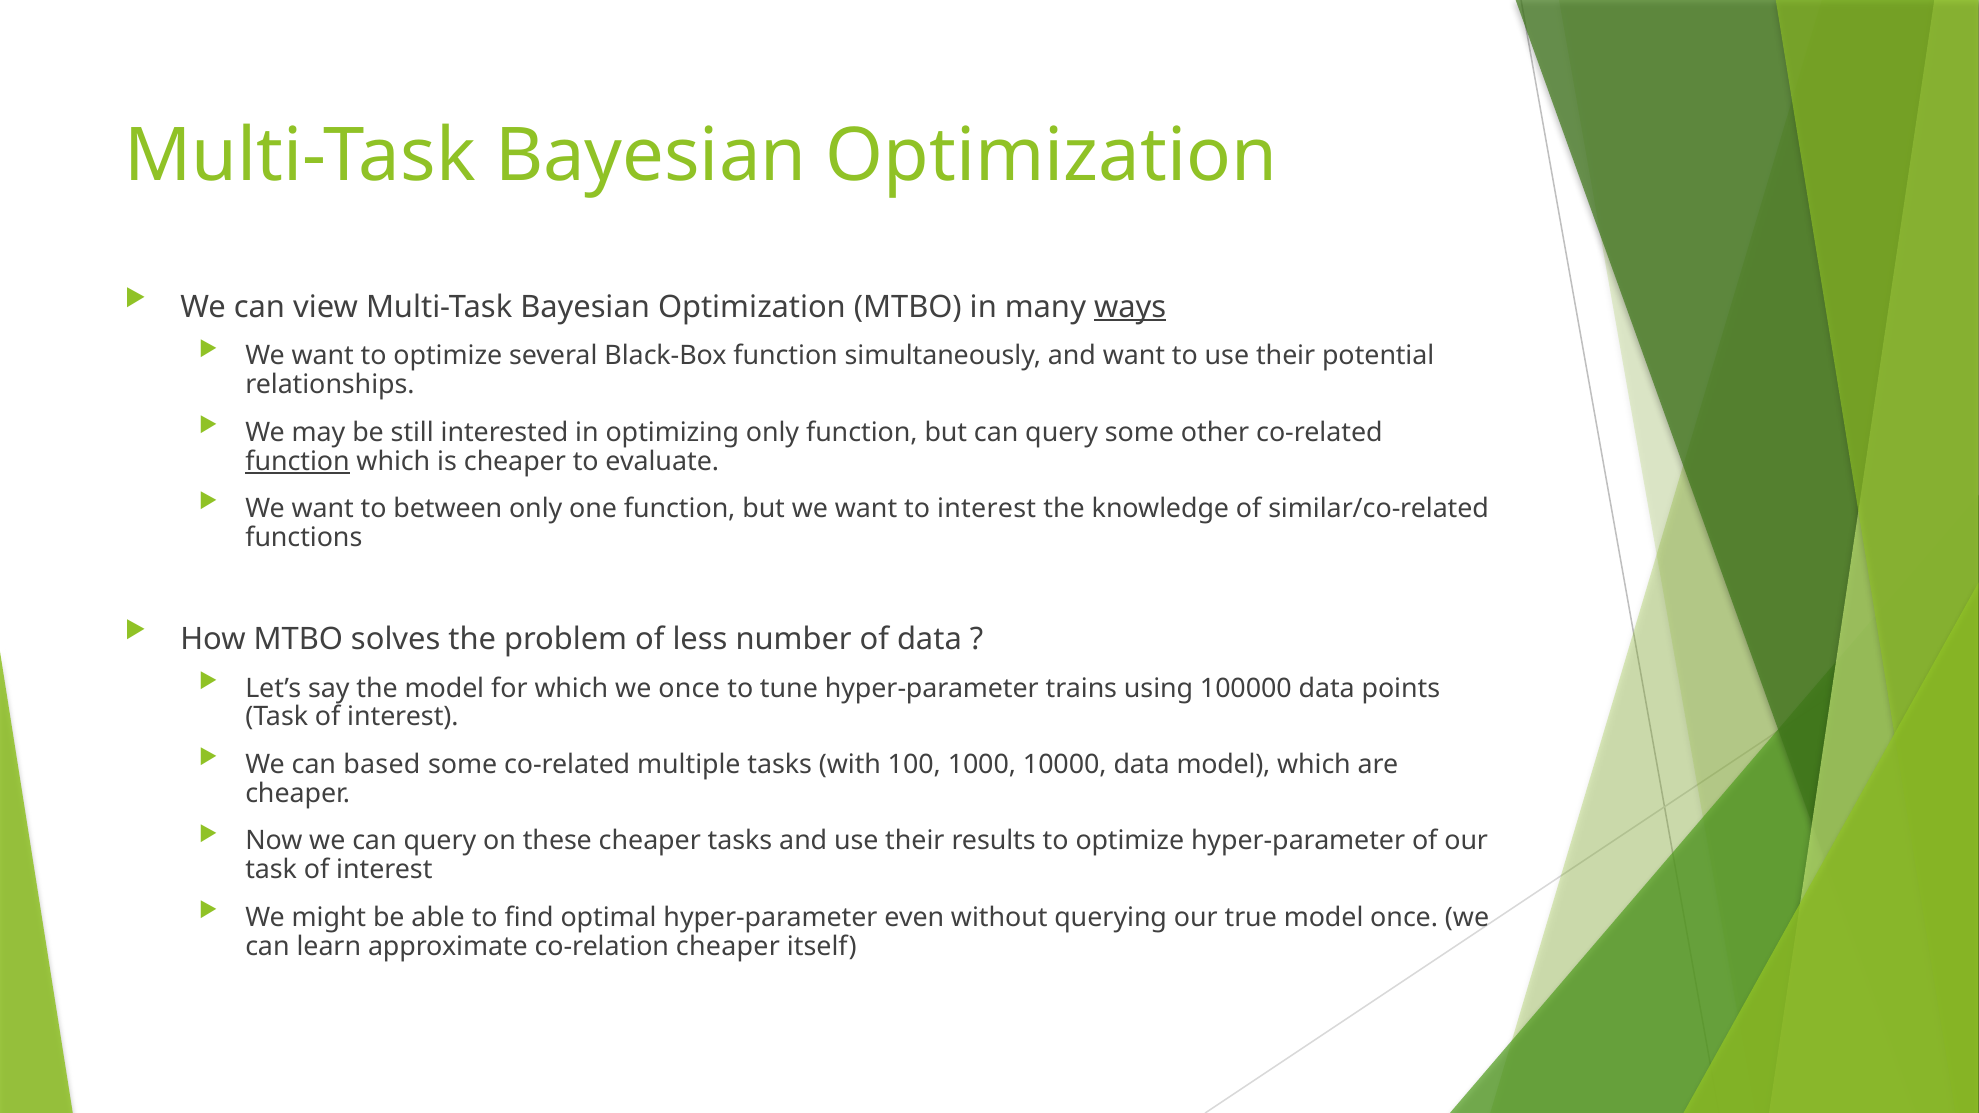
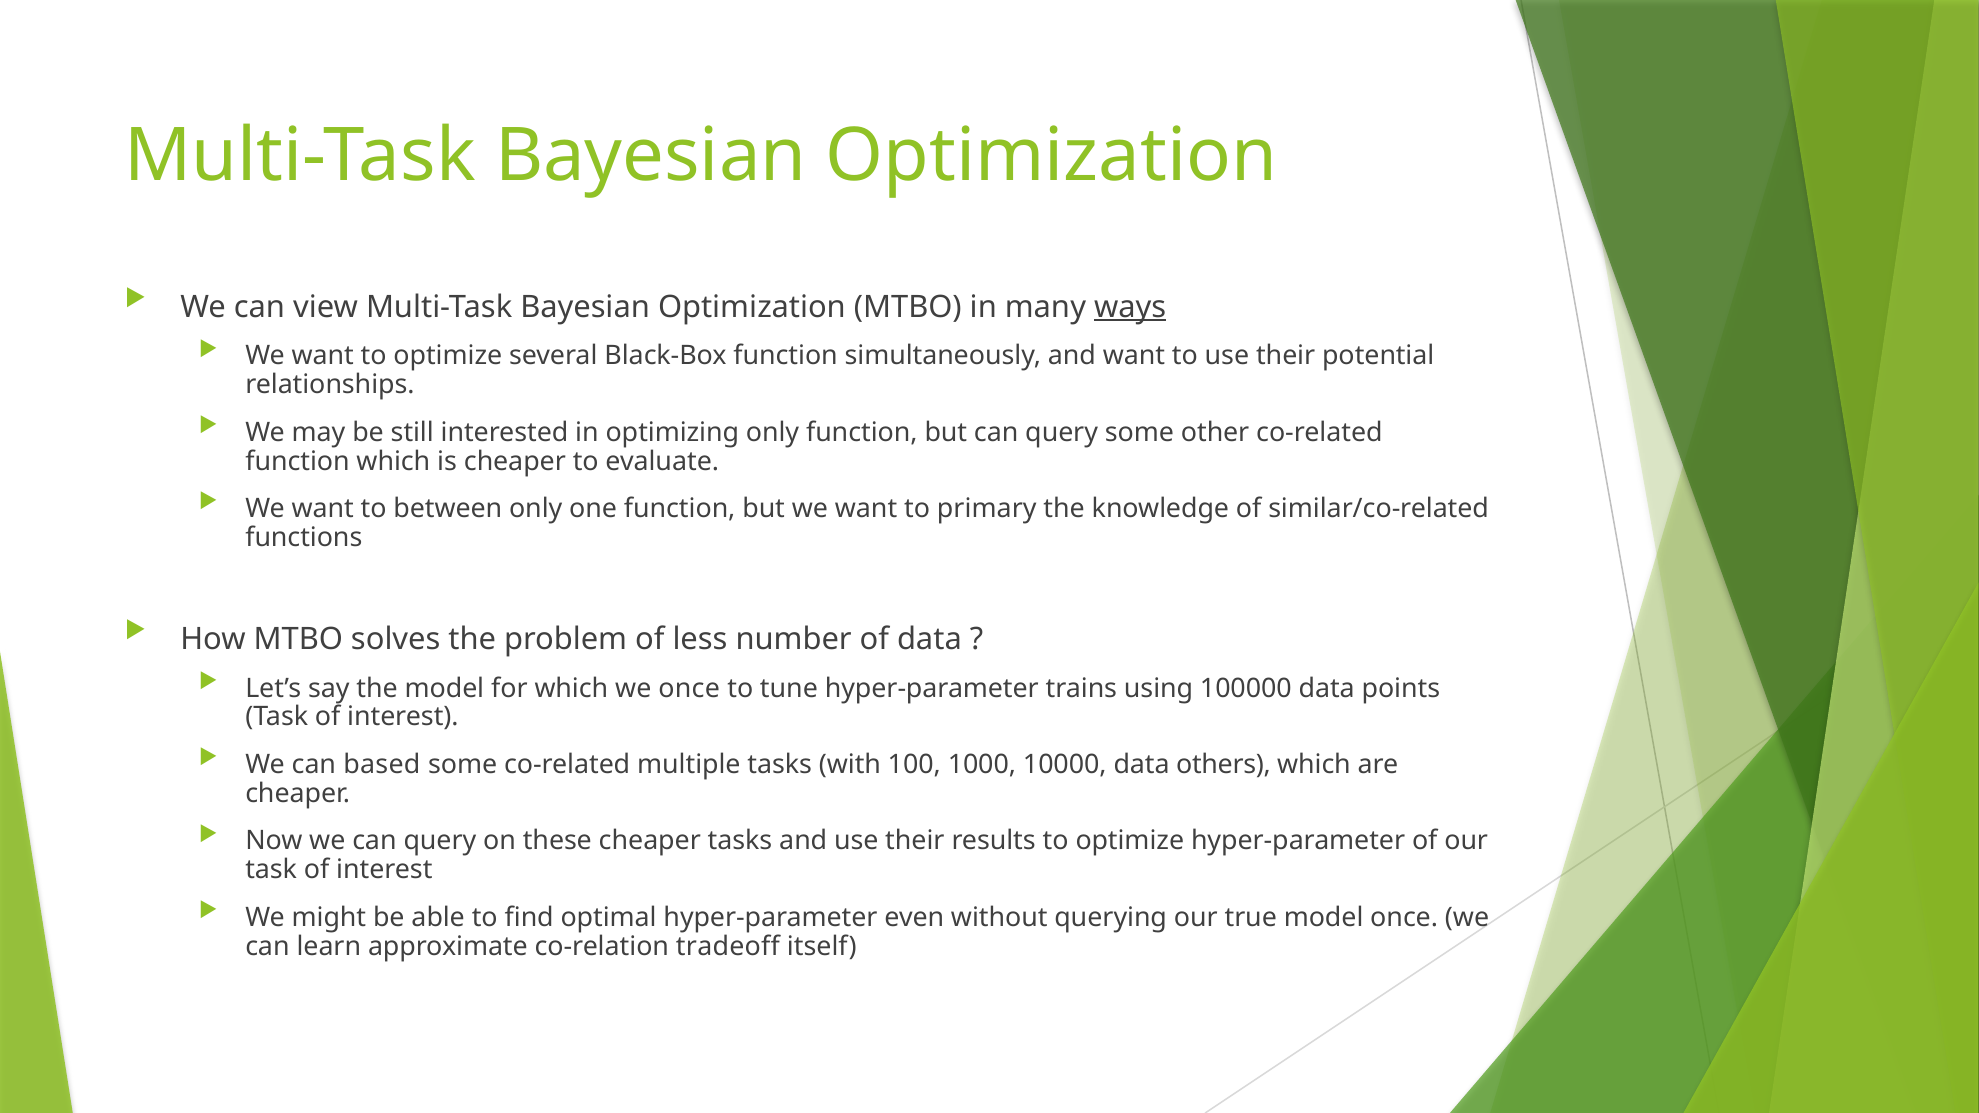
function underline: present -> none (297, 462)
to interest: interest -> primary (987, 509)
data model: model -> others (1223, 765)
co-relation cheaper: cheaper -> tradeoff (728, 947)
